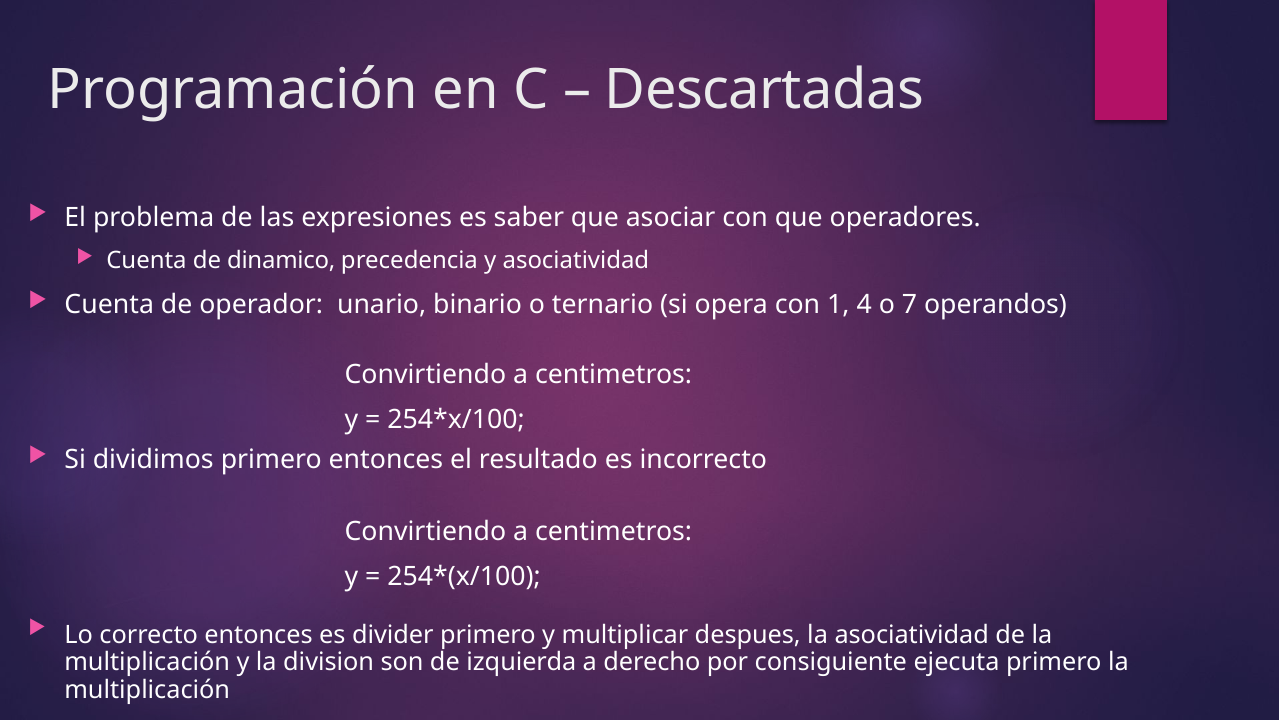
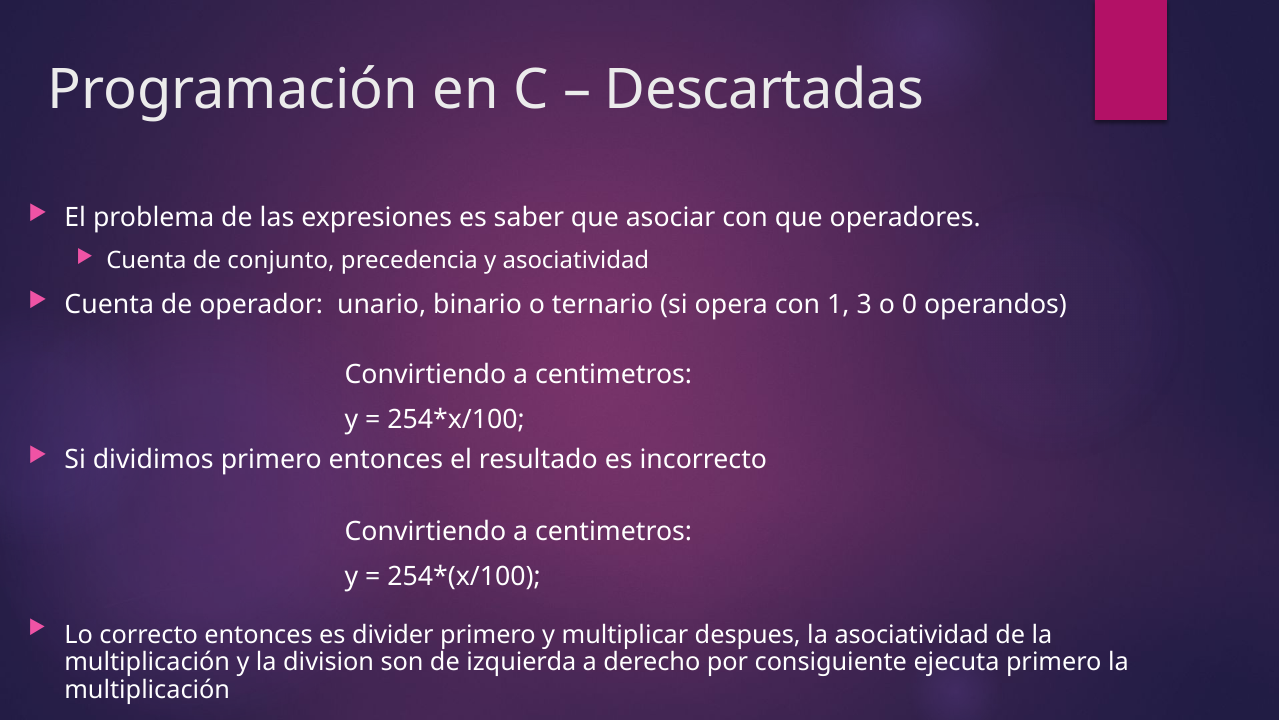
dinamico: dinamico -> conjunto (281, 261)
4: 4 -> 3 (864, 305)
7: 7 -> 0 (909, 305)
